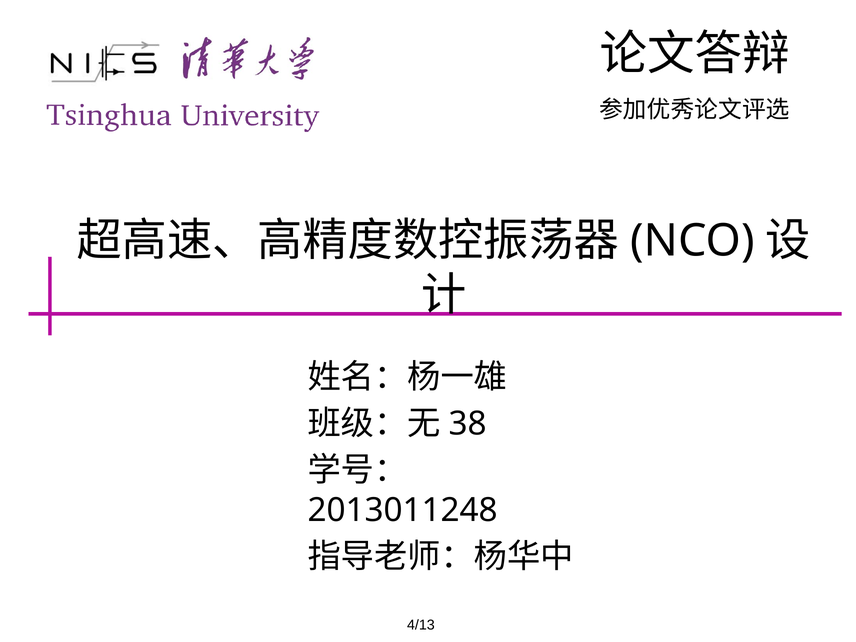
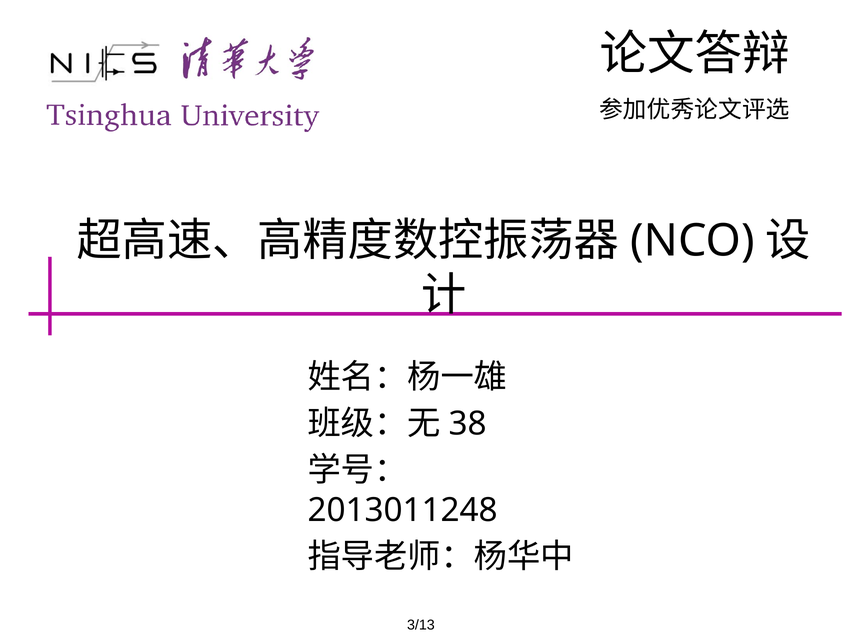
4/13: 4/13 -> 3/13 (421, 625)
